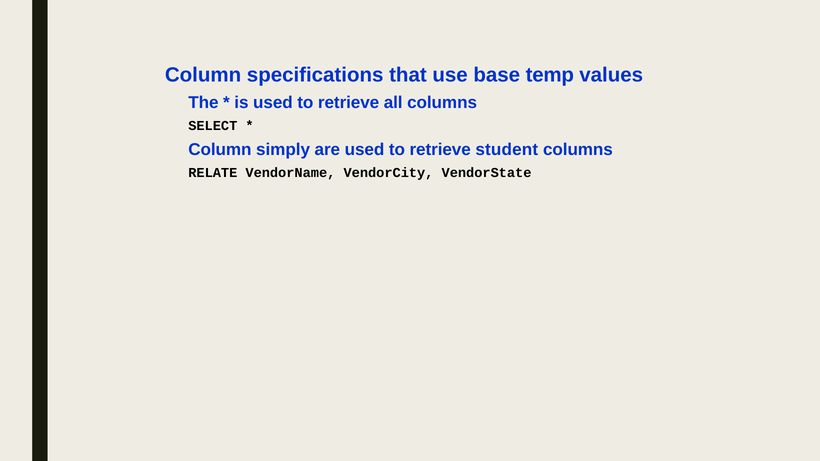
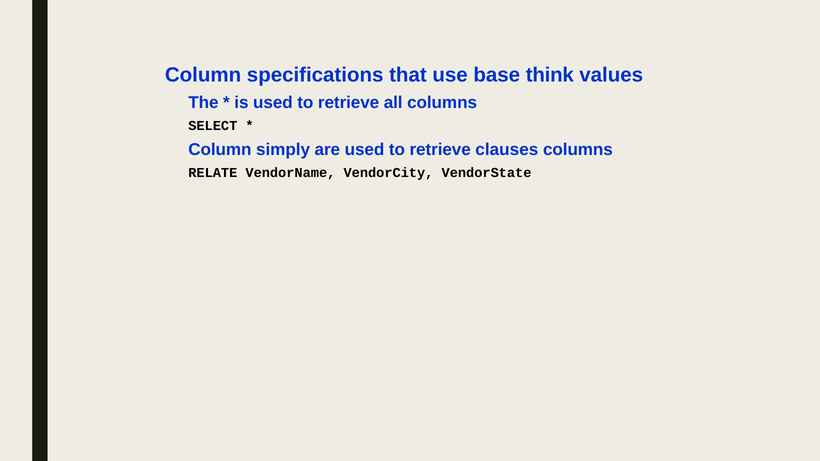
temp: temp -> think (550, 75)
student: student -> clauses (507, 150)
